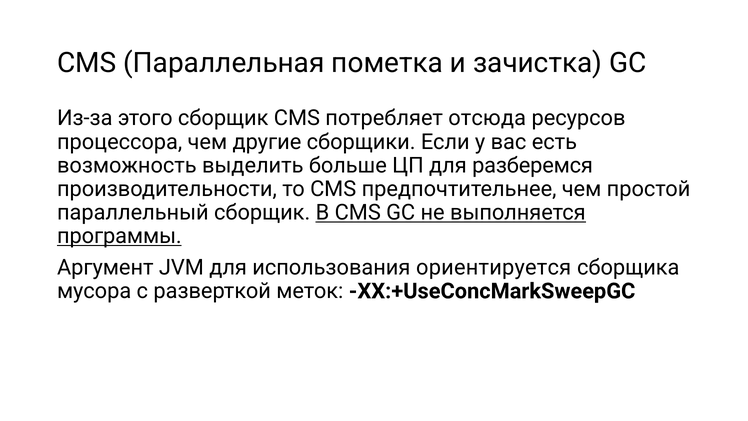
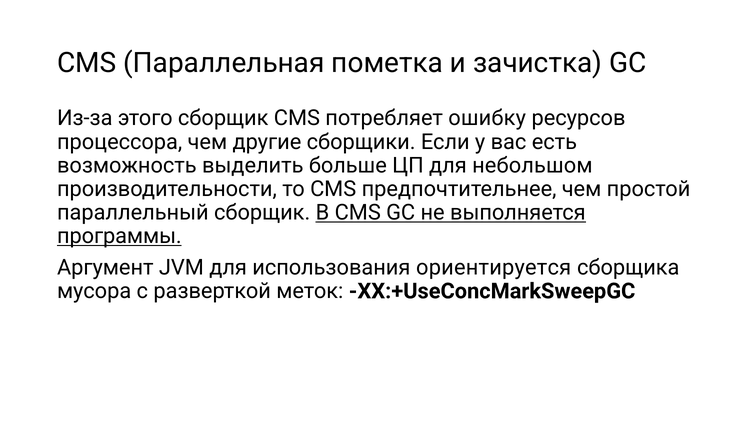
отсюда: отсюда -> ошибку (487, 118)
разберемся: разберемся -> небольшом (532, 165)
